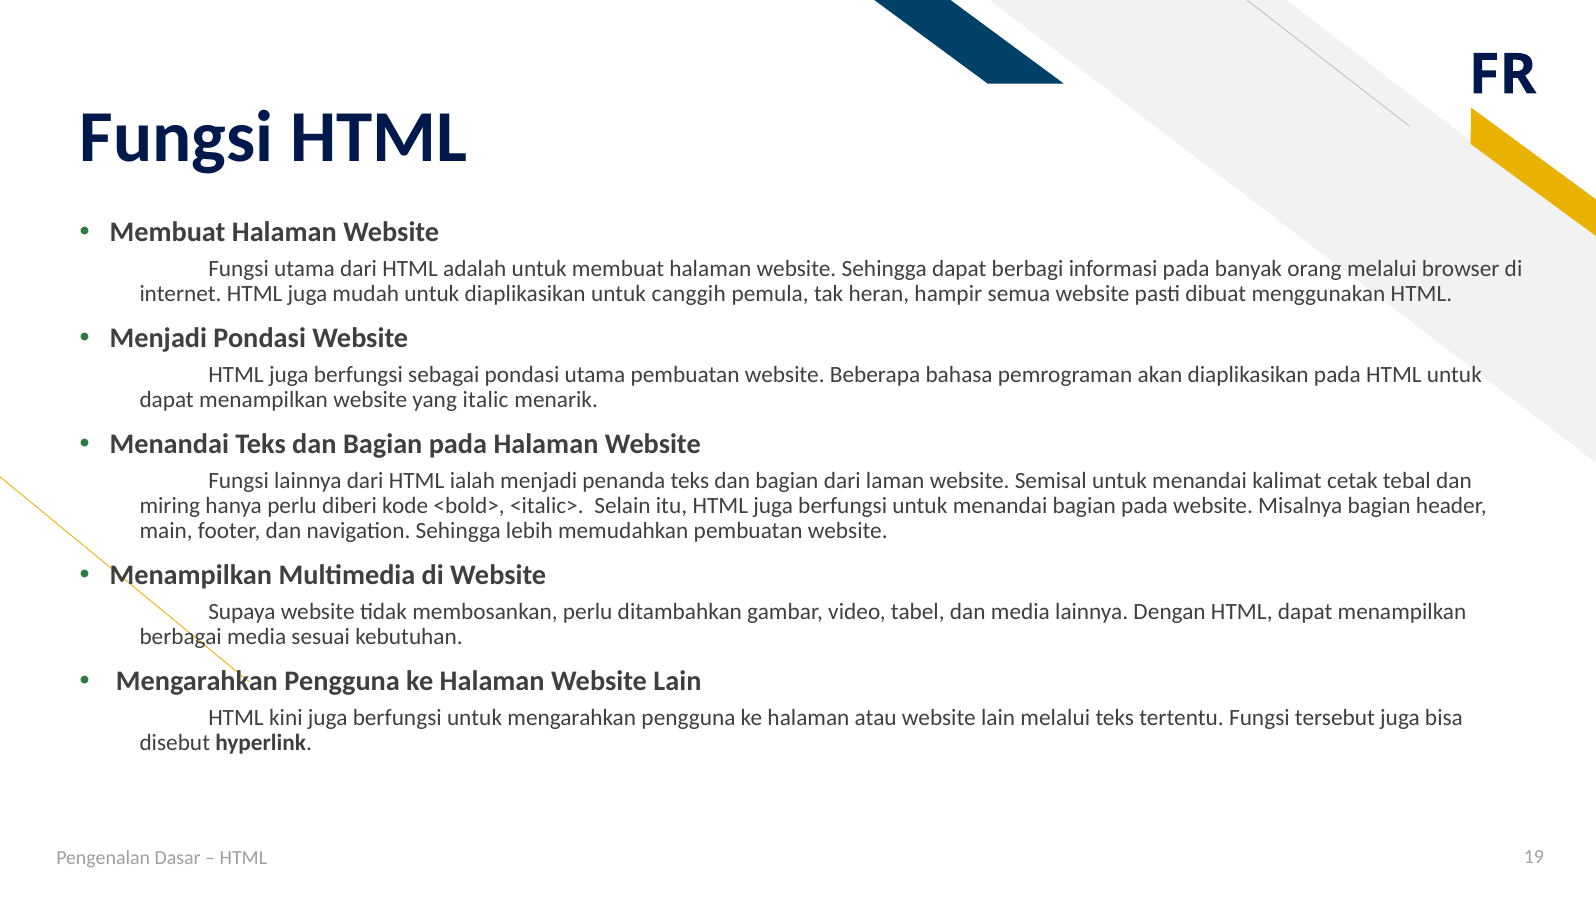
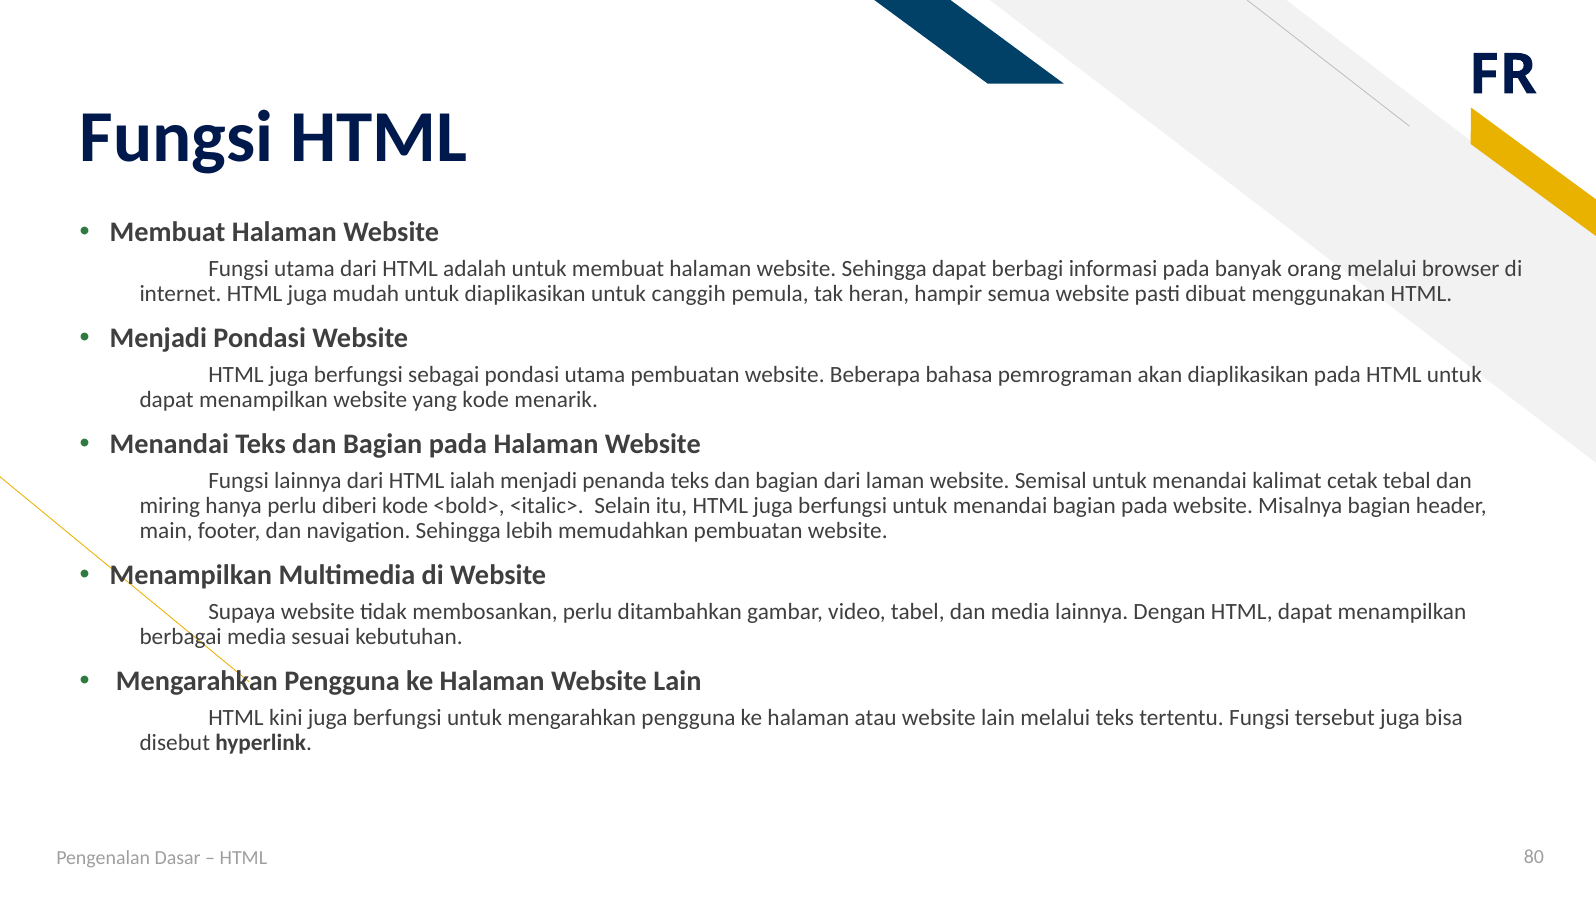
yang italic: italic -> kode (486, 400)
19: 19 -> 80 (1534, 857)
